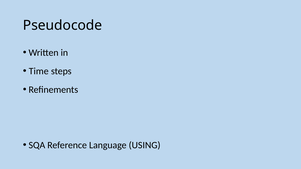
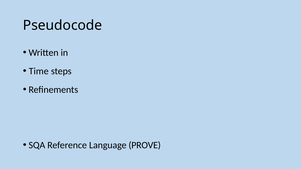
USING: USING -> PROVE (145, 146)
